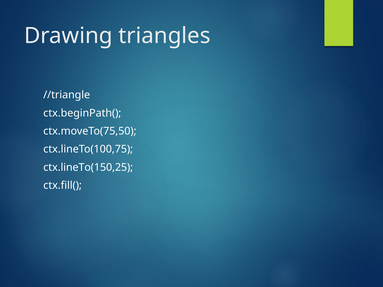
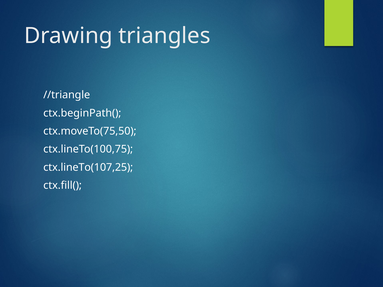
ctx.lineTo(150,25: ctx.lineTo(150,25 -> ctx.lineTo(107,25 (88, 167)
